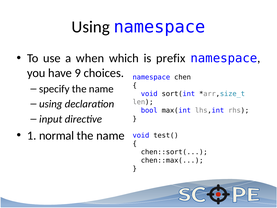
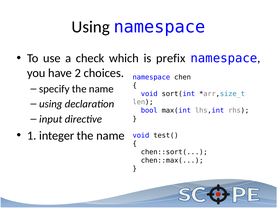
when: when -> check (90, 58)
9: 9 -> 2 (78, 73)
normal: normal -> integer (57, 135)
